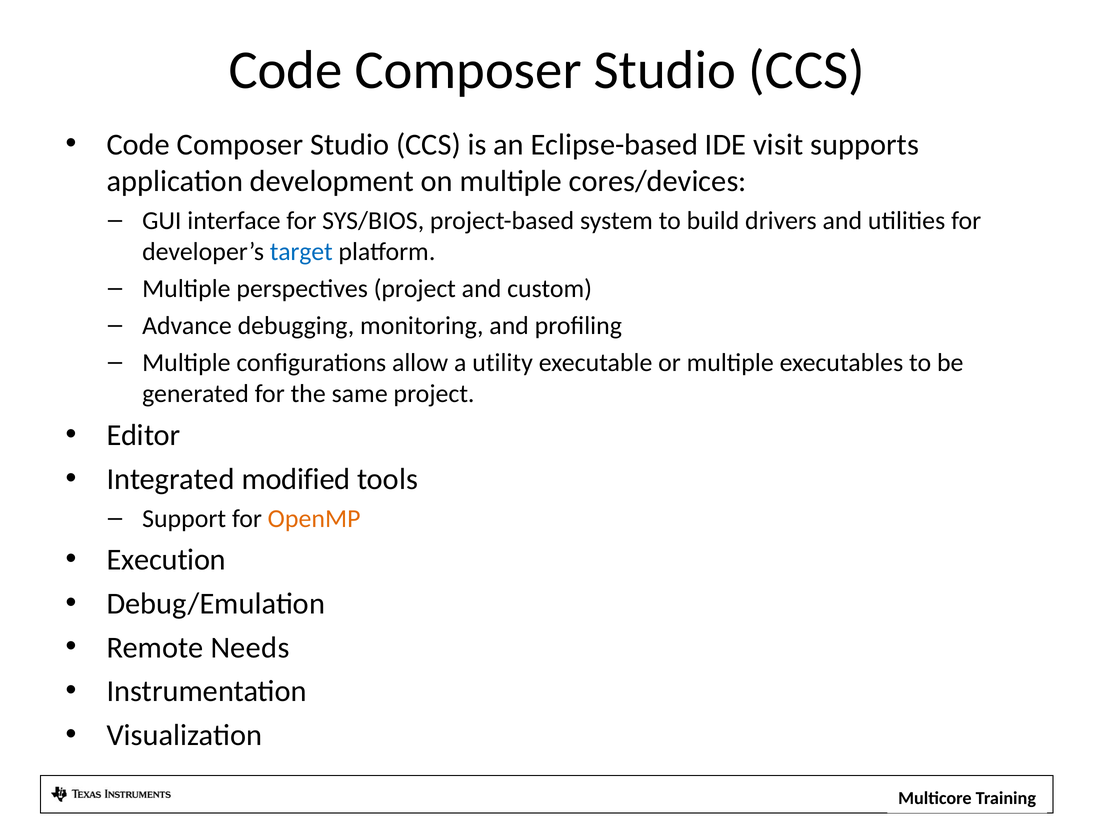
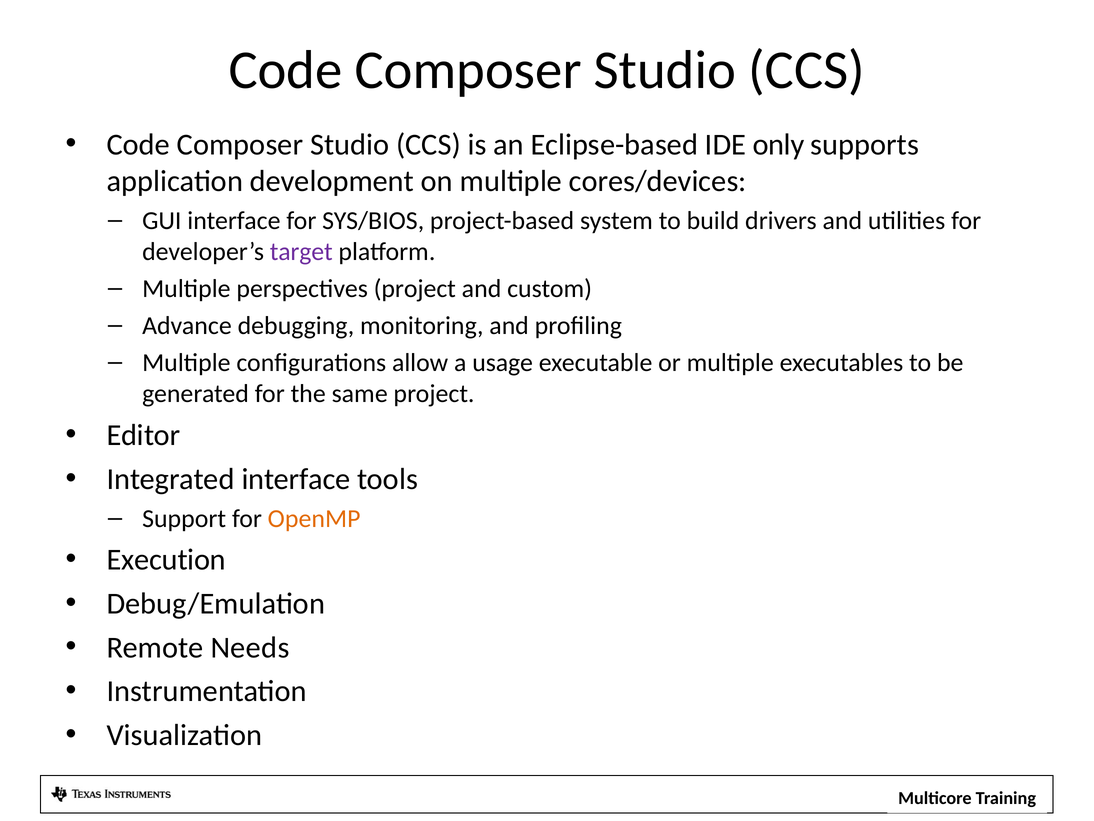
visit: visit -> only (779, 144)
target colour: blue -> purple (301, 251)
utility: utility -> usage (503, 363)
Integrated modified: modified -> interface (296, 479)
